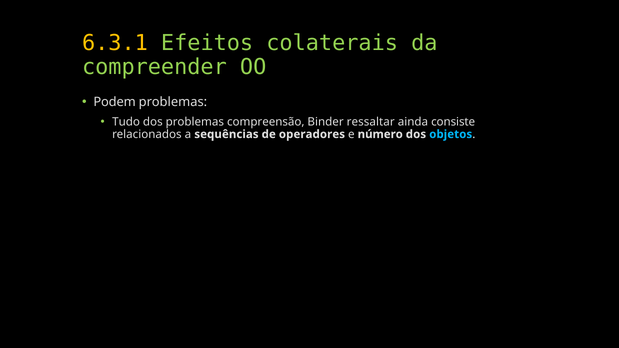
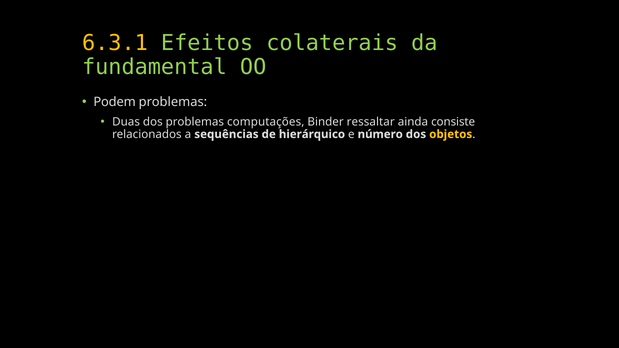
compreender: compreender -> fundamental (154, 67)
Tudo: Tudo -> Duas (126, 122)
compreensão: compreensão -> computações (266, 122)
operadores: operadores -> hierárquico (312, 134)
objetos colour: light blue -> yellow (451, 134)
